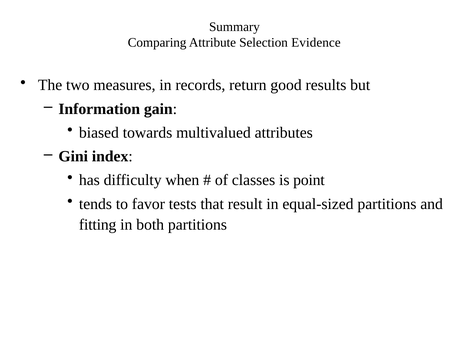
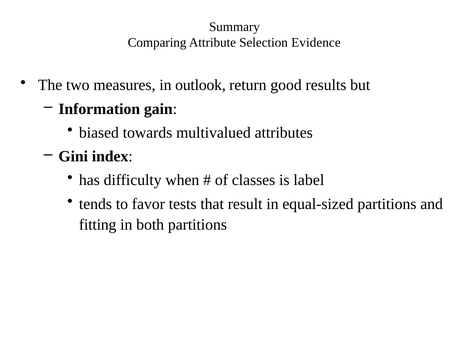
records: records -> outlook (200, 85)
point: point -> label (309, 180)
